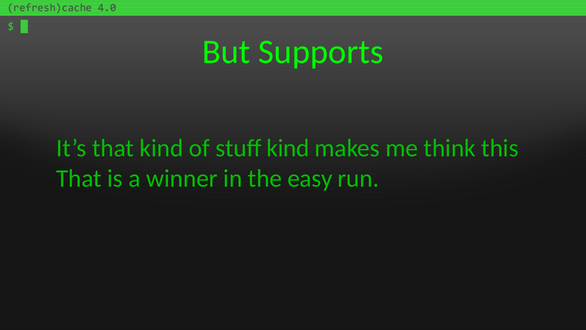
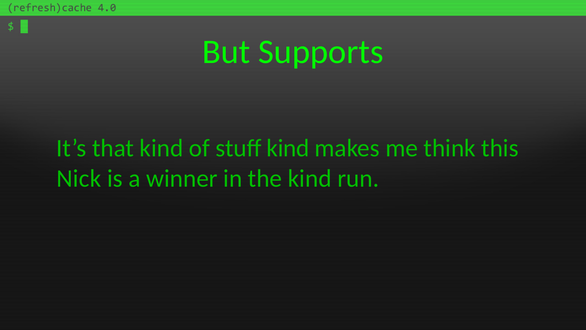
That: That -> Nick (79, 178)
the easy: easy -> kind (310, 178)
